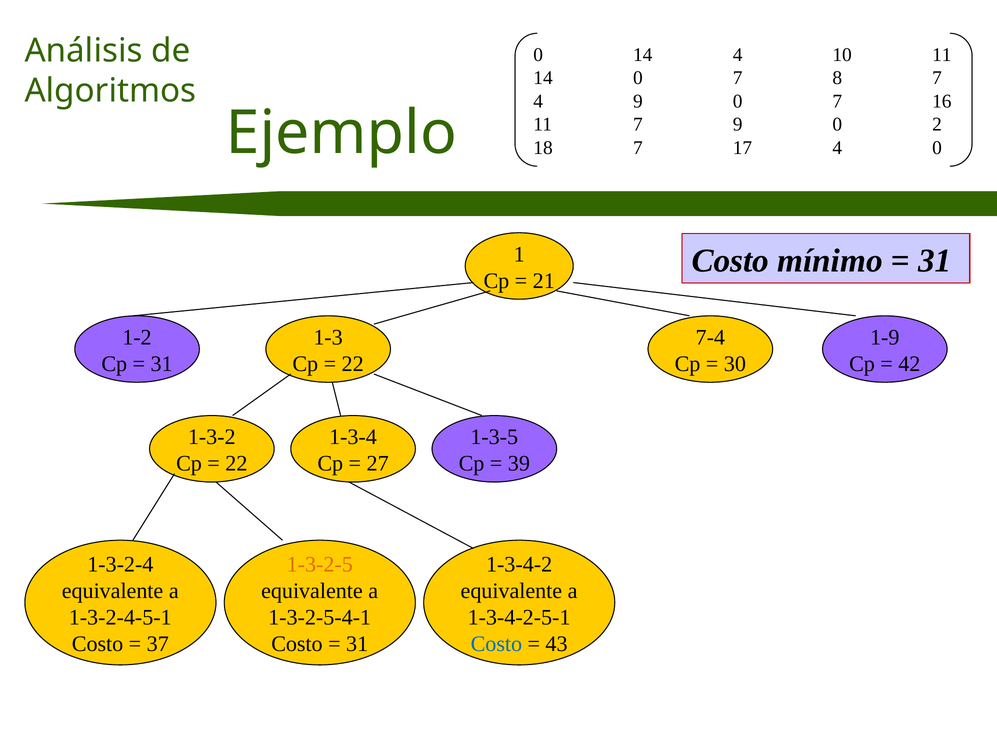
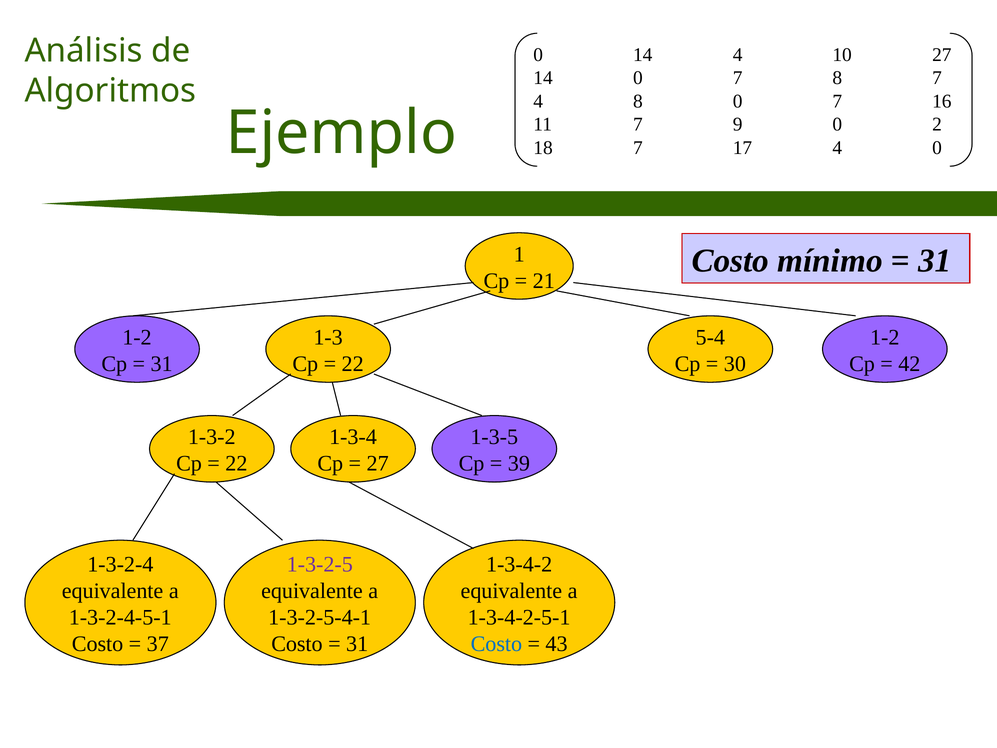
10 11: 11 -> 27 (942, 55)
4 9: 9 -> 8 (638, 101)
7-4: 7-4 -> 5-4 (710, 337)
1-9: 1-9 -> 1-2 (885, 337)
1-3-2-5 colour: orange -> purple (320, 564)
